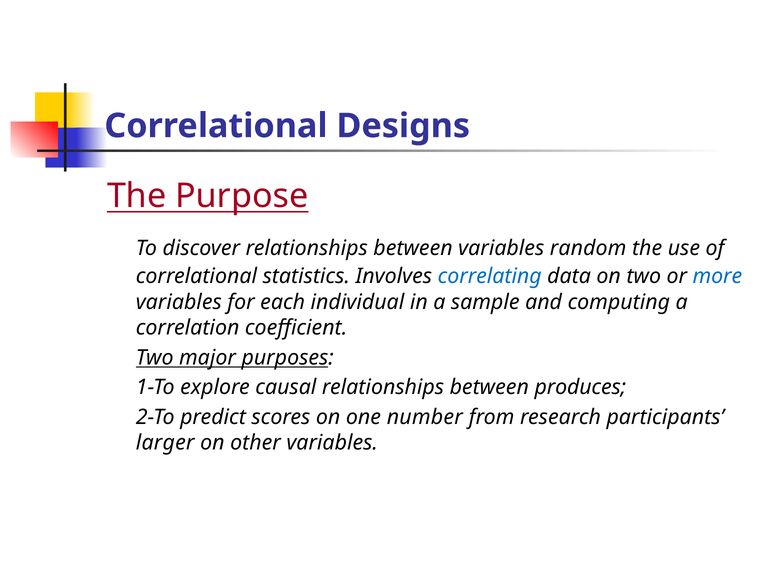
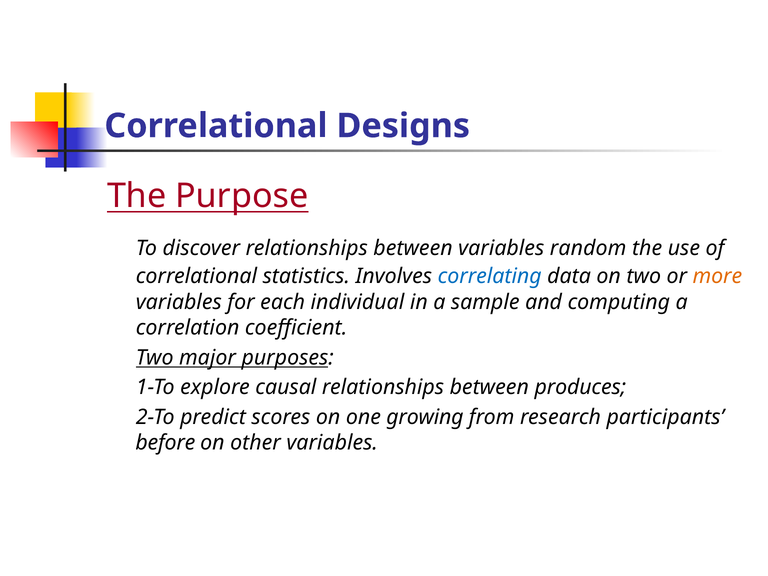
more colour: blue -> orange (717, 276)
number: number -> growing (425, 417)
larger: larger -> before (165, 443)
